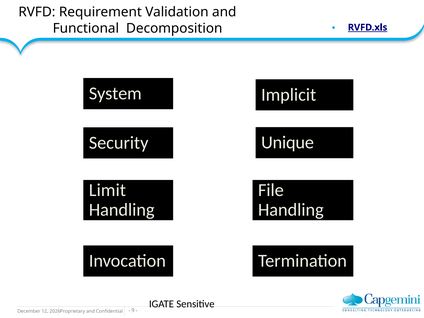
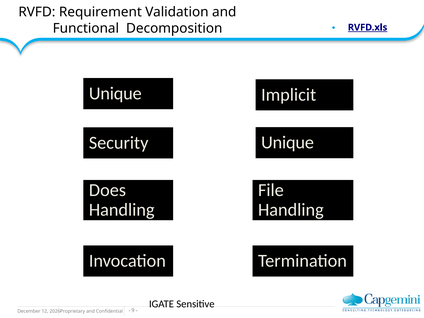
System: System -> Unique (115, 94)
Limit: Limit -> Does (107, 190)
